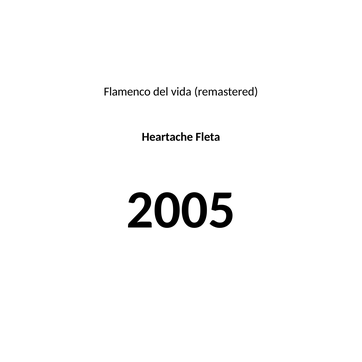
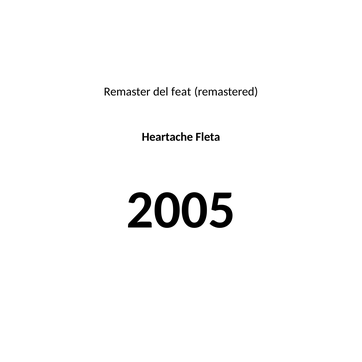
Flamenco: Flamenco -> Remaster (127, 92)
vida: vida -> feat (181, 92)
